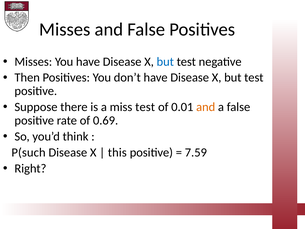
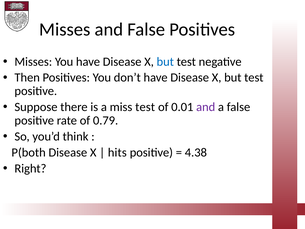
and colour: orange -> purple (206, 107)
0.69: 0.69 -> 0.79 (106, 120)
P(such: P(such -> P(both (29, 152)
this: this -> hits (117, 152)
7.59: 7.59 -> 4.38 (196, 152)
